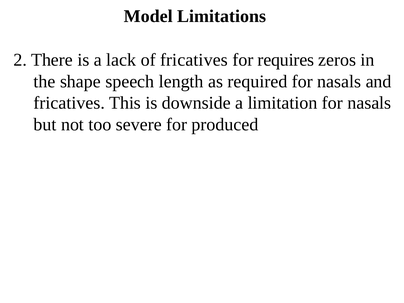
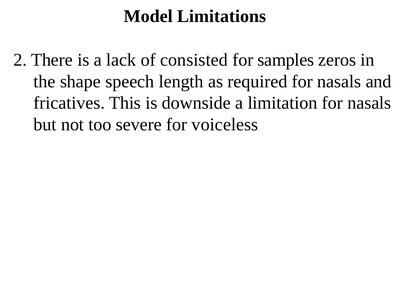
of fricatives: fricatives -> consisted (194, 60)
requires: requires -> samples (286, 60)
produced: produced -> voiceless (225, 125)
